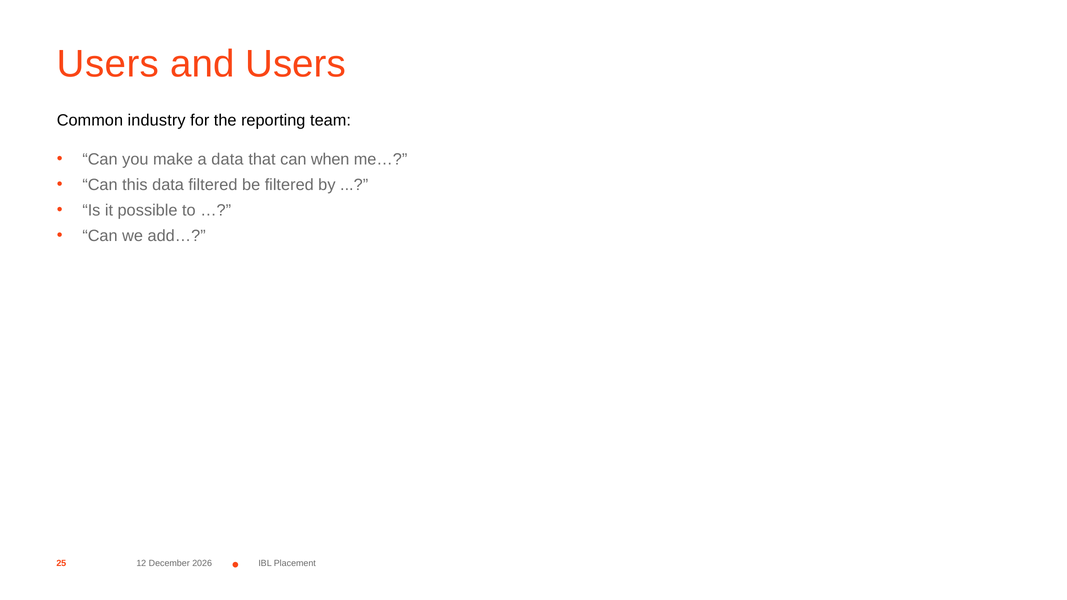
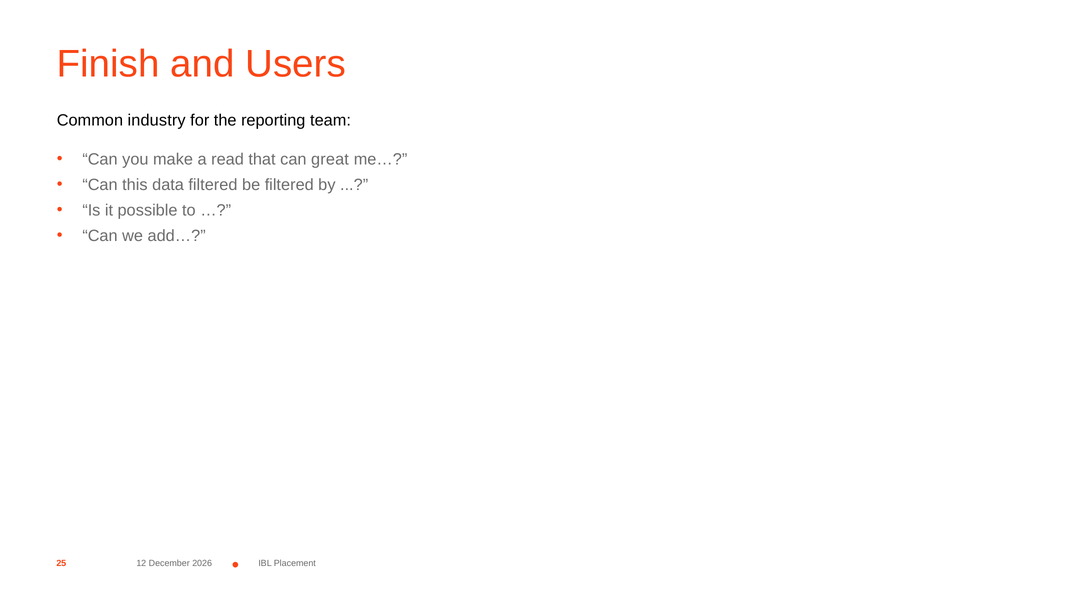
Users: Users -> Finish (108, 64)
a data: data -> read (228, 159)
when: when -> great (330, 159)
